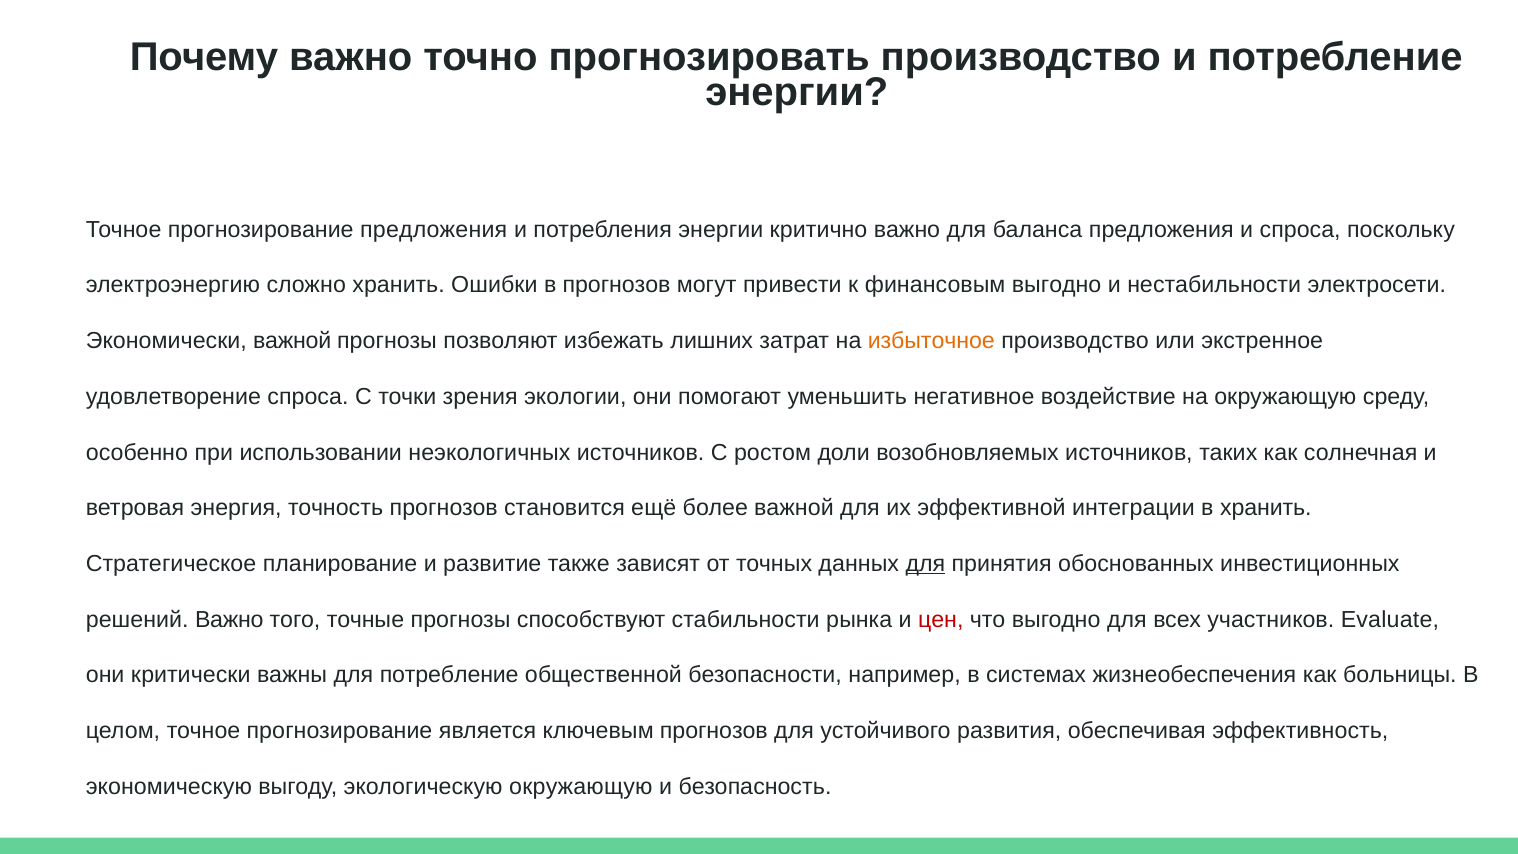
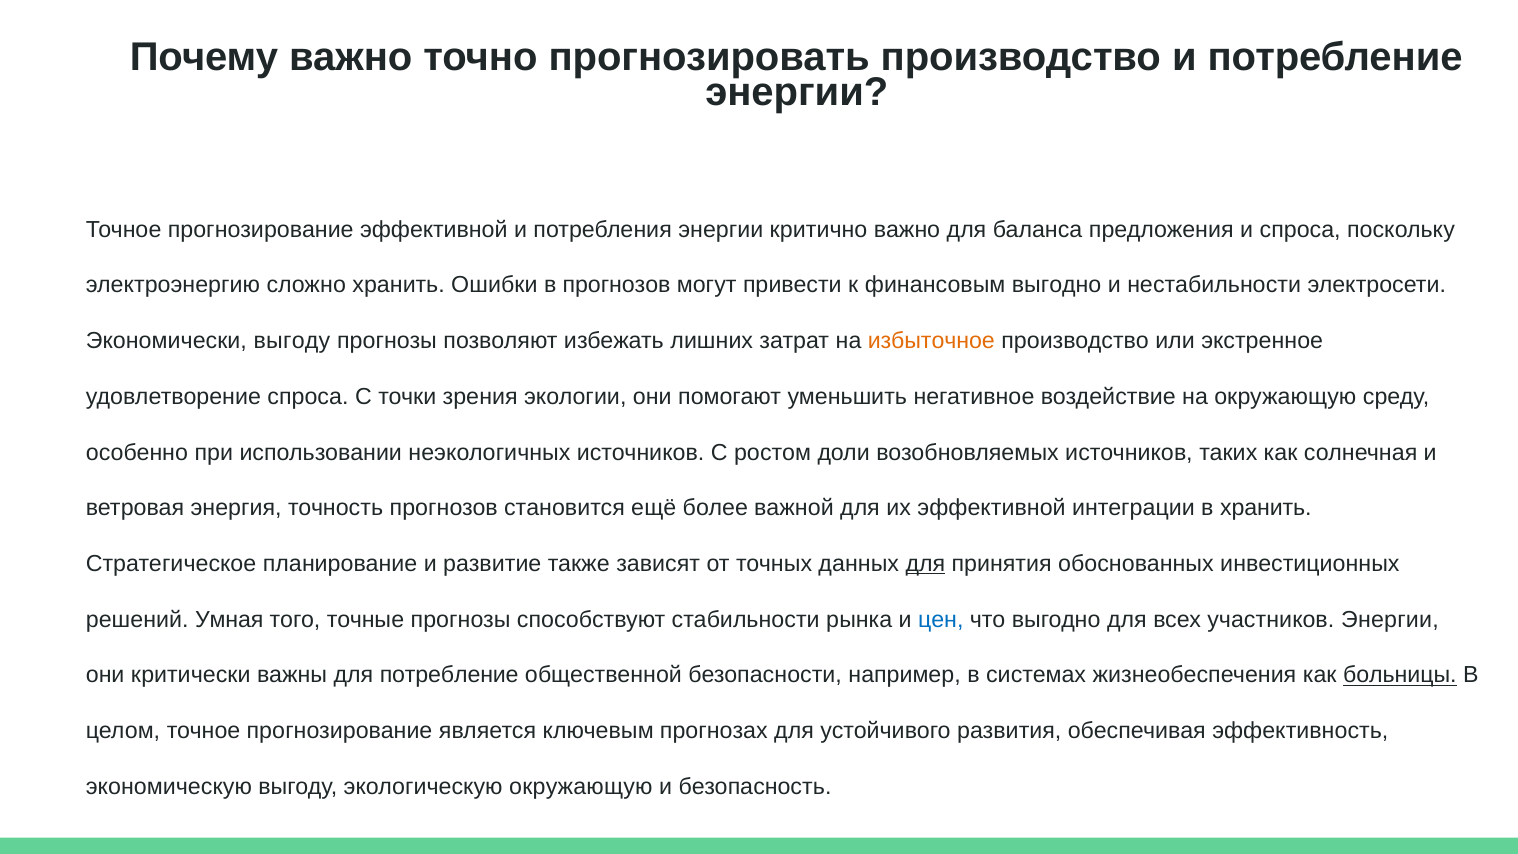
прогнозирование предложения: предложения -> эффективной (434, 230)
Экономически важной: важной -> выгоду (292, 341)
решений Важно: Важно -> Умная (229, 619)
цен colour: red -> blue (941, 619)
участников Evaluate: Evaluate -> Энергии (1390, 619)
больницы underline: none -> present (1400, 675)
ключевым прогнозов: прогнозов -> прогнозах (714, 731)
